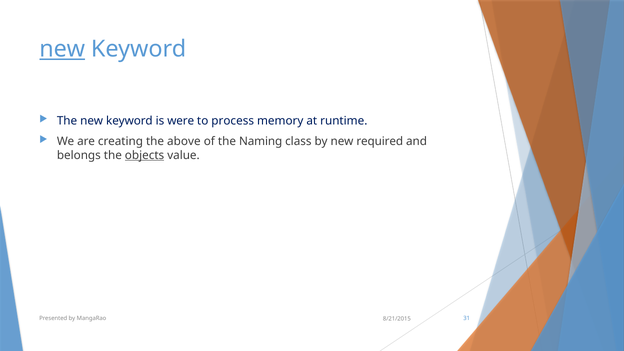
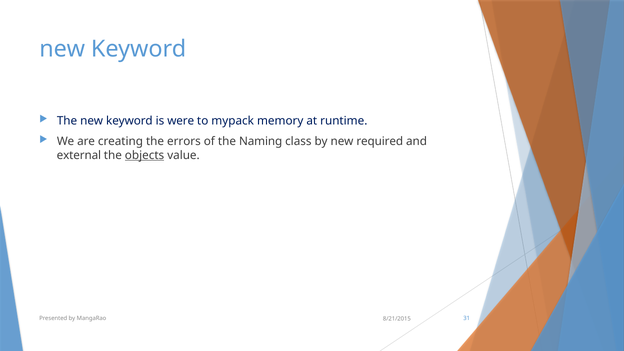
new underline: present -> none (62, 49)
process: process -> mypack (233, 121)
above: above -> errors (184, 141)
belongs: belongs -> external (79, 155)
